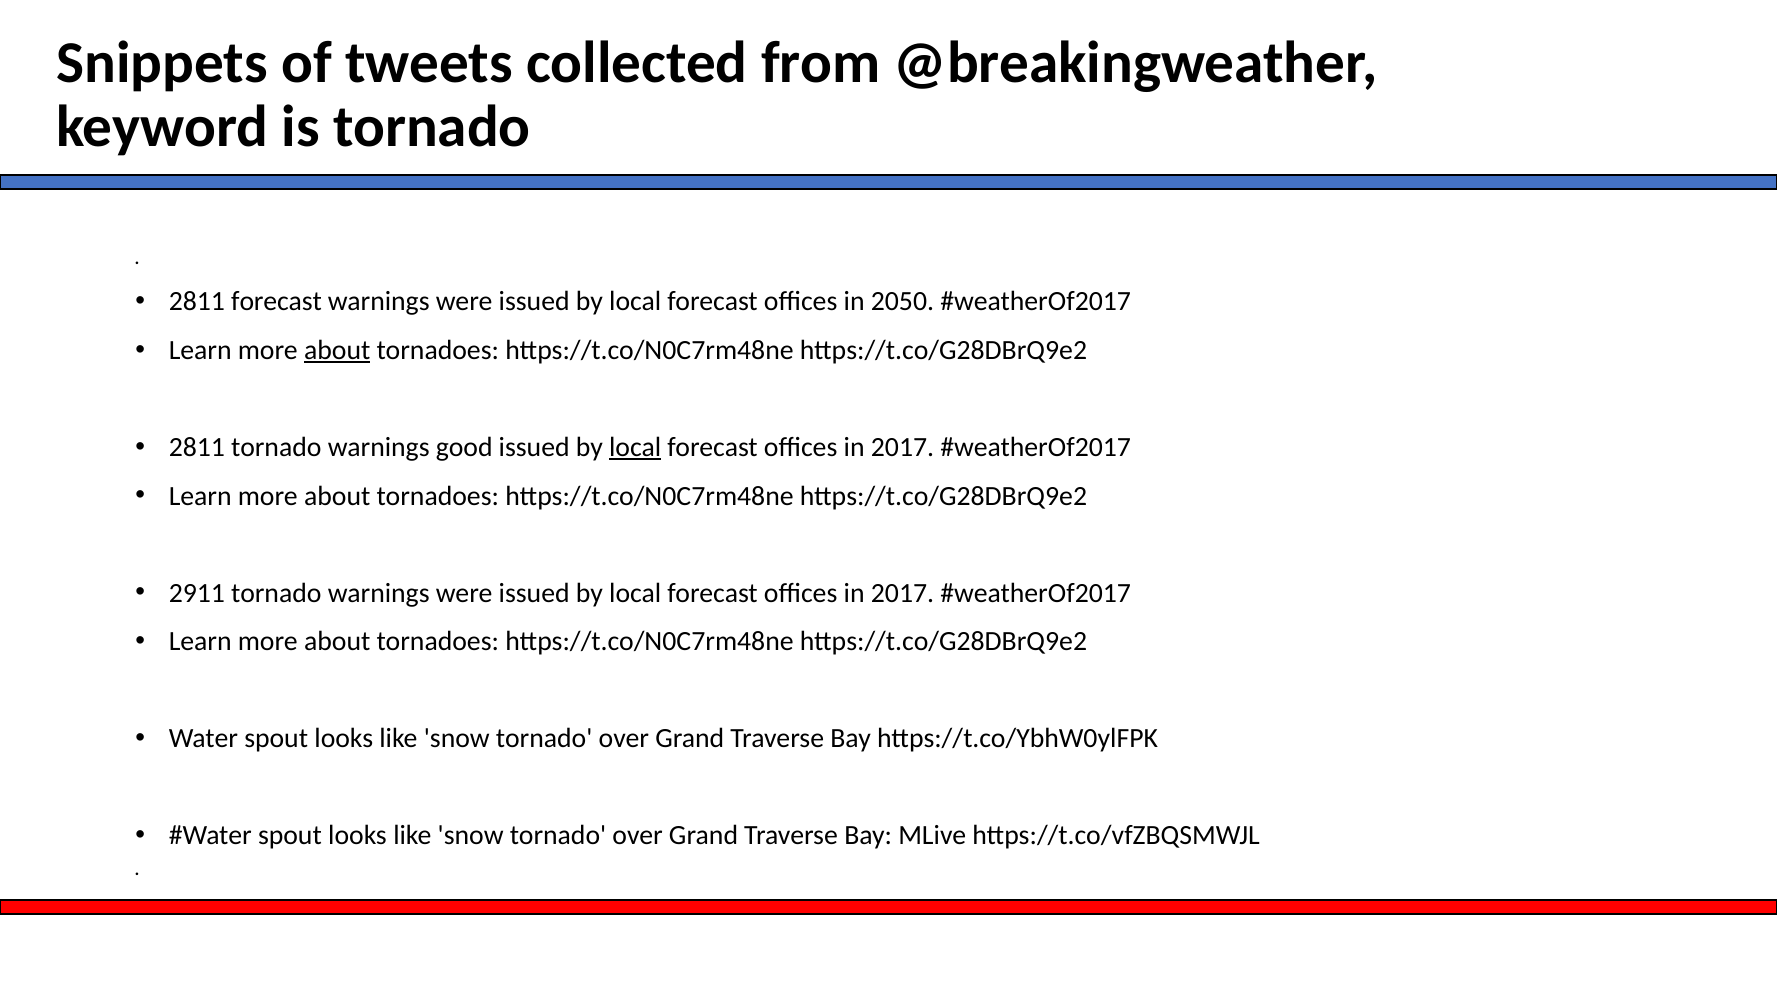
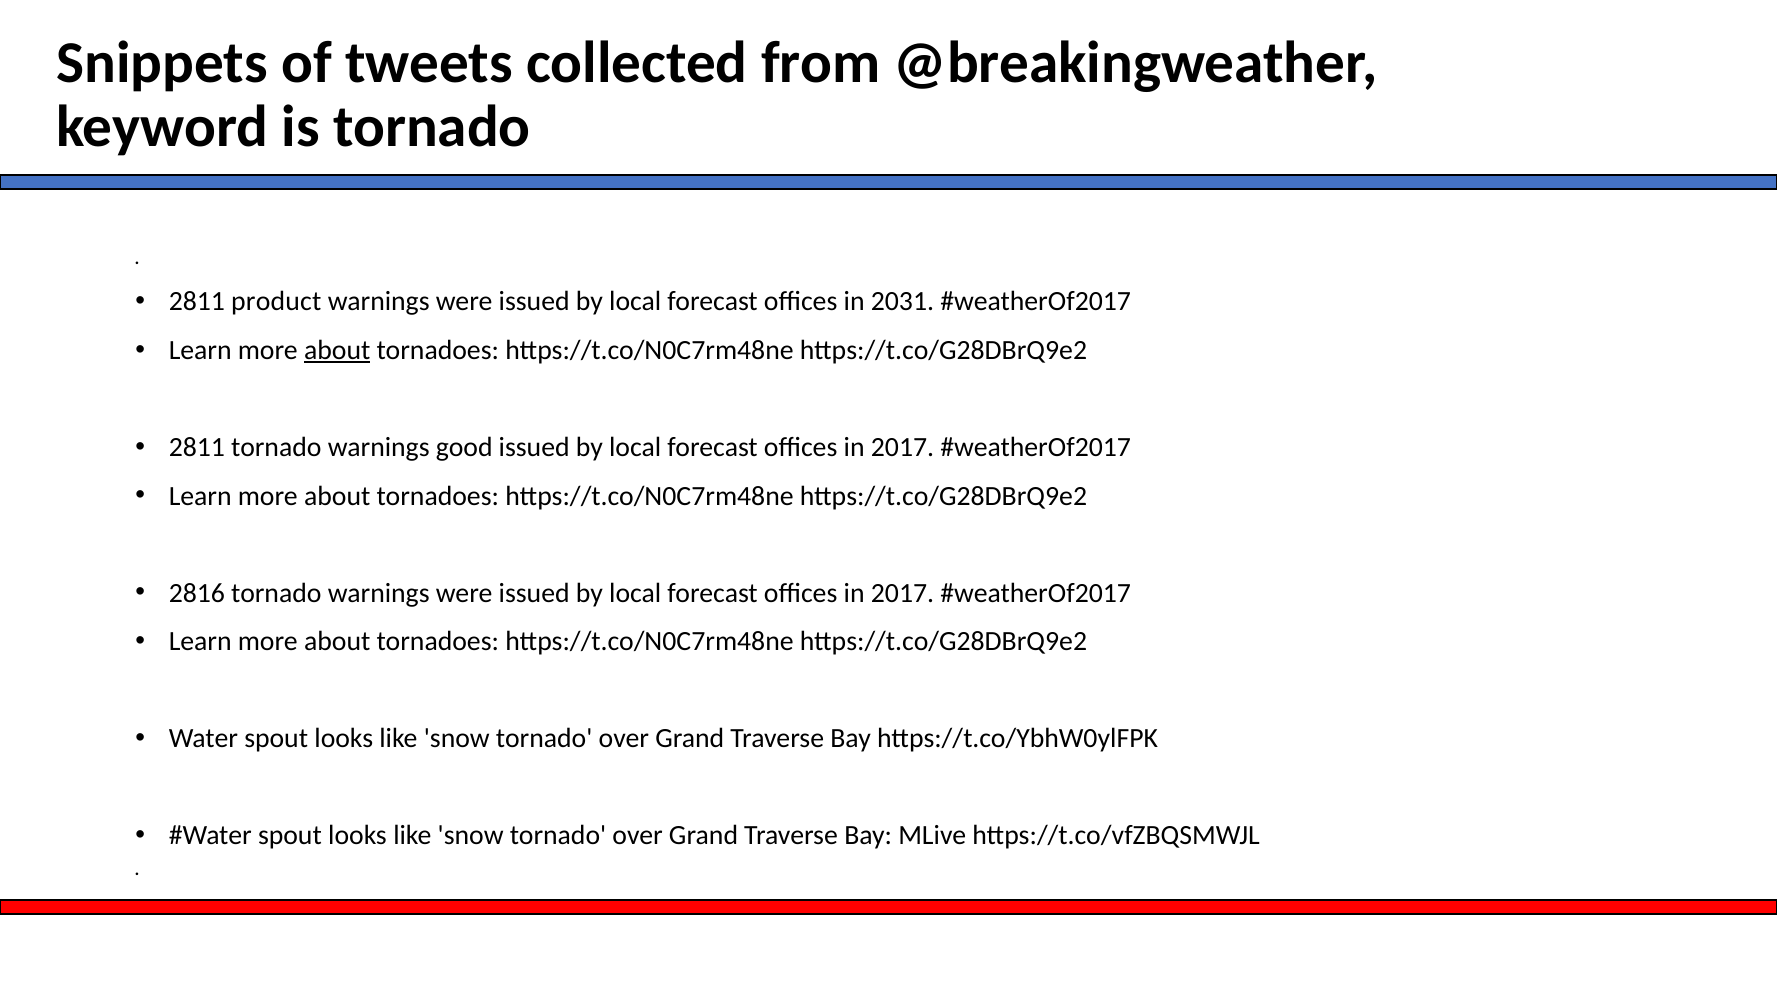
2811 forecast: forecast -> product (276, 302)
2050: 2050 -> 2031 (902, 302)
local underline: present -> none (635, 447)
2911: 2911 -> 2816 (197, 593)
